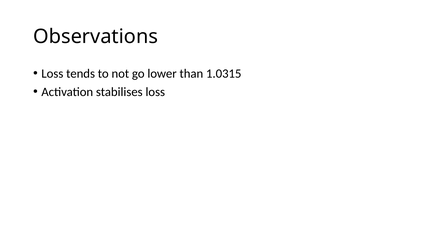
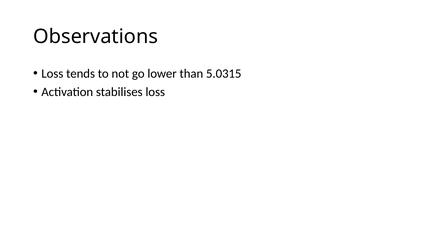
1.0315: 1.0315 -> 5.0315 (224, 74)
